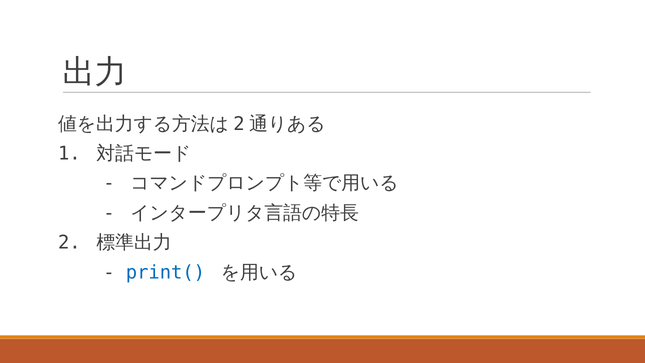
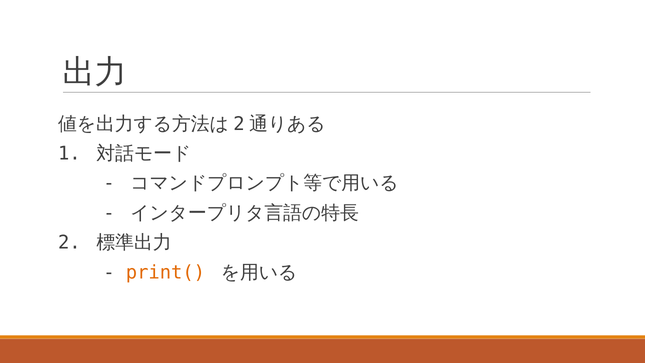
print( colour: blue -> orange (165, 272)
